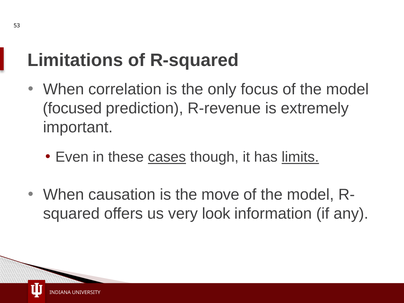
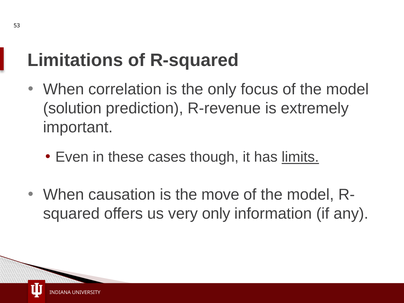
focused: focused -> solution (72, 108)
cases underline: present -> none (167, 157)
very look: look -> only (216, 214)
